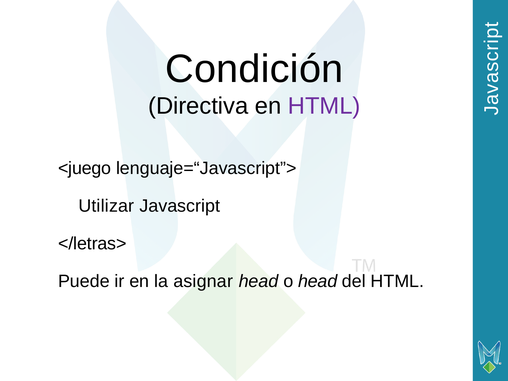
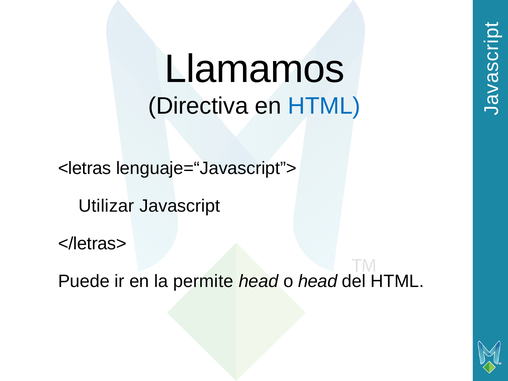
Condición: Condición -> Llamamos (255, 69)
HTML colour: purple -> blue (324, 106)
<juego: <juego -> <letras (85, 168)
asignar: asignar -> permite (203, 281)
